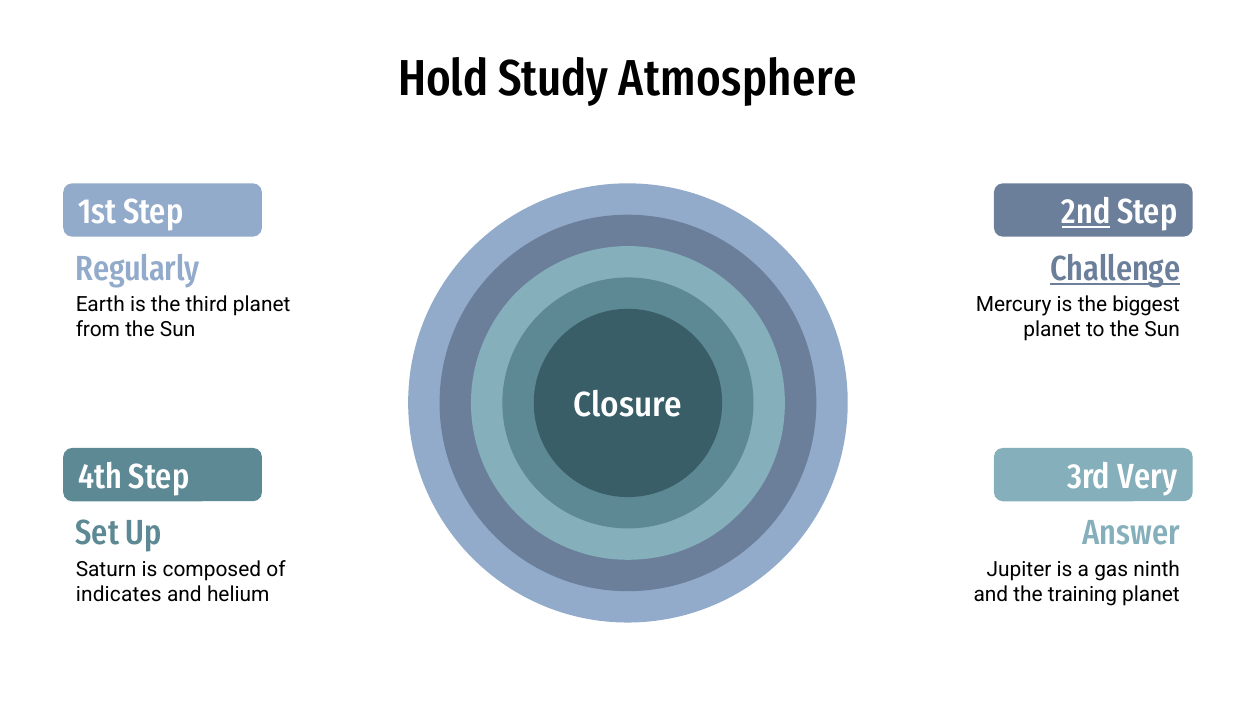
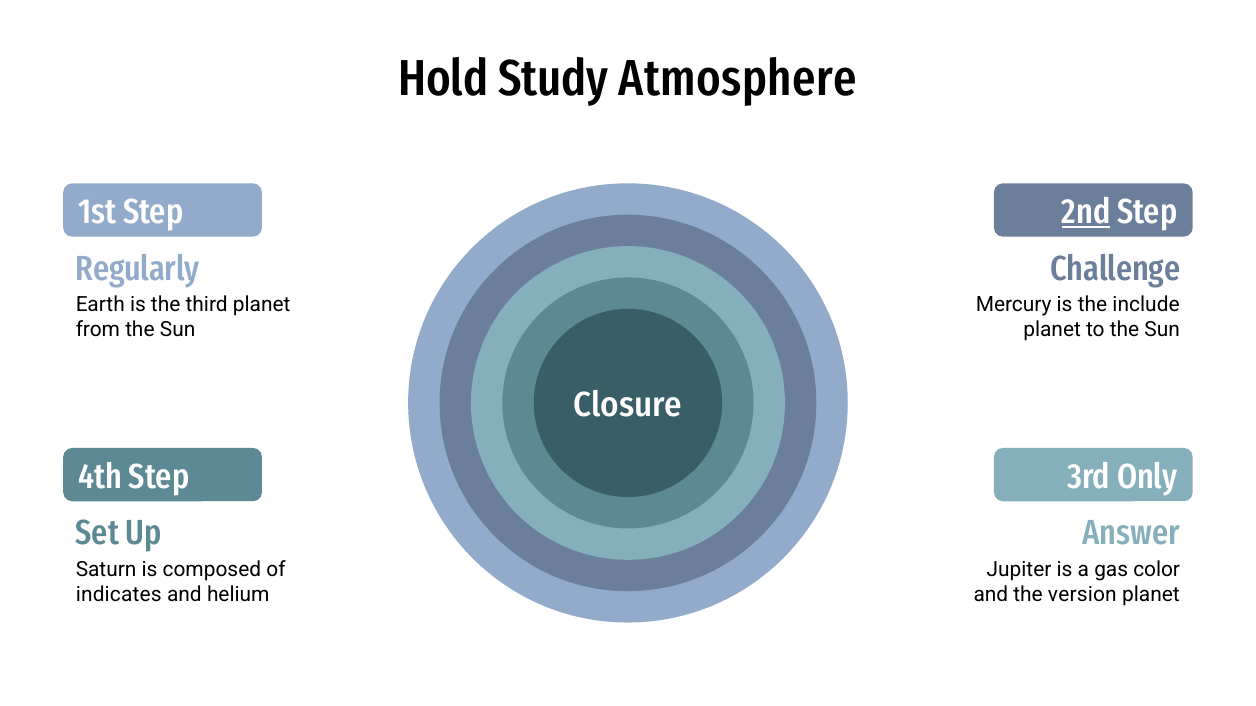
Challenge underline: present -> none (1115, 269)
biggest: biggest -> include (1146, 305)
Very: Very -> Only (1147, 477)
ninth: ninth -> color (1157, 570)
training: training -> version (1082, 595)
